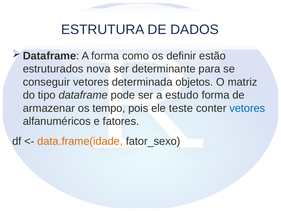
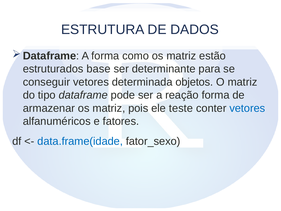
como os definir: definir -> matriz (181, 56)
nova: nova -> base (99, 69)
estudo: estudo -> reação (182, 95)
armazenar os tempo: tempo -> matriz (109, 108)
data.frame(idade colour: orange -> blue (80, 141)
